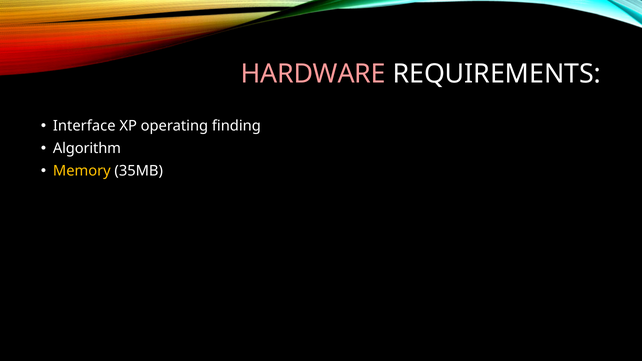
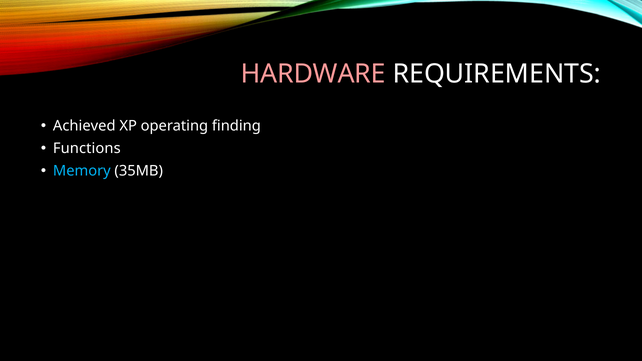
Interface: Interface -> Achieved (84, 126)
Algorithm: Algorithm -> Functions (87, 148)
Memory colour: yellow -> light blue (82, 171)
